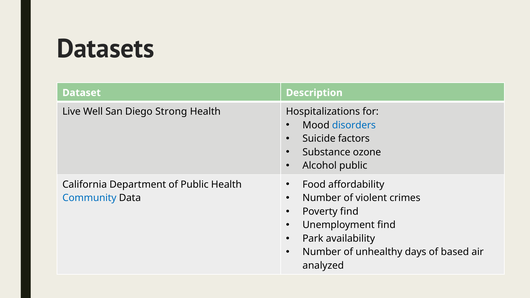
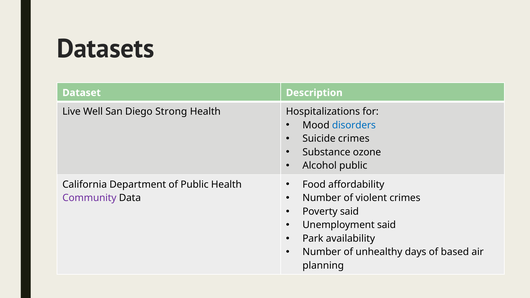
Suicide factors: factors -> crimes (354, 139)
Community colour: blue -> purple (89, 198)
Poverty find: find -> said (349, 212)
Unemployment find: find -> said (387, 225)
analyzed: analyzed -> planning (323, 266)
